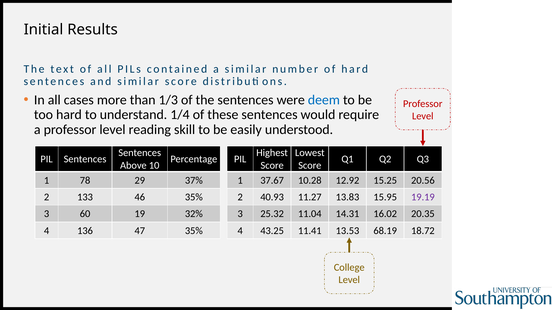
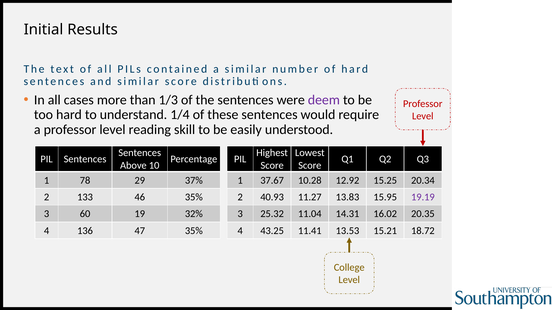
deem colour: blue -> purple (324, 100)
20.56: 20.56 -> 20.34 (423, 181)
68.19: 68.19 -> 15.21 (385, 231)
